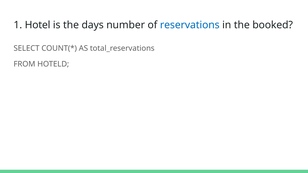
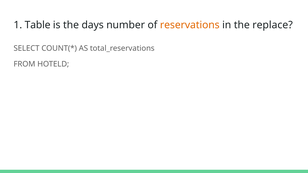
Hotel: Hotel -> Table (38, 25)
reservations colour: blue -> orange (190, 25)
booked: booked -> replace (273, 25)
